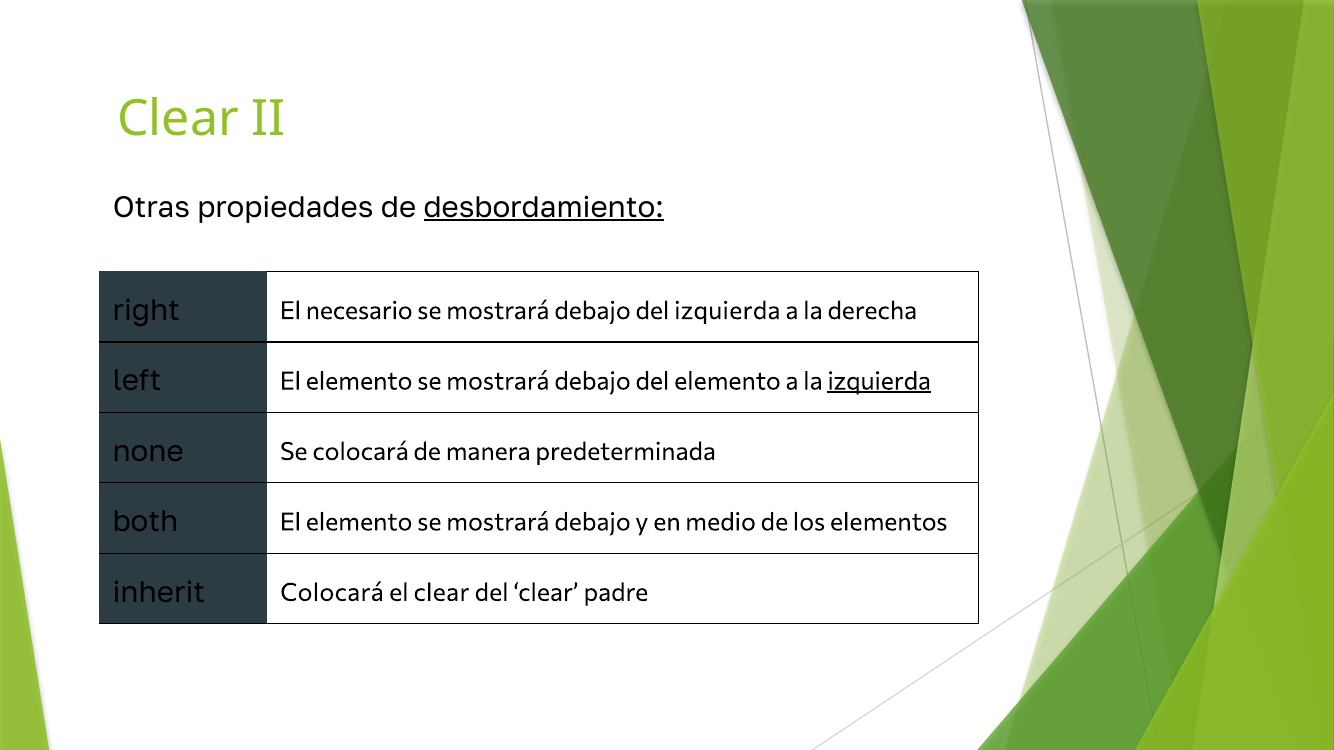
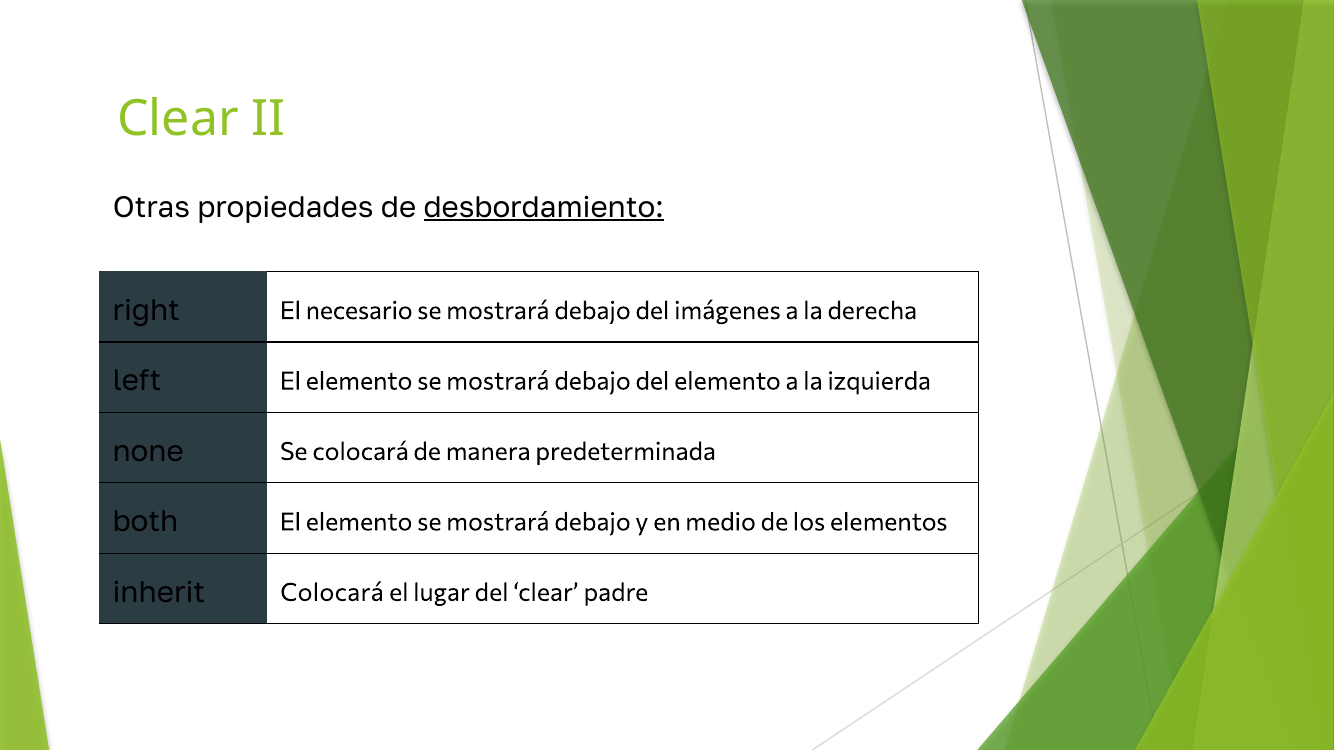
del izquierda: izquierda -> imágenes (727, 311)
izquierda underline: present -> none (879, 381)
el clear: clear -> lugar (442, 593)
